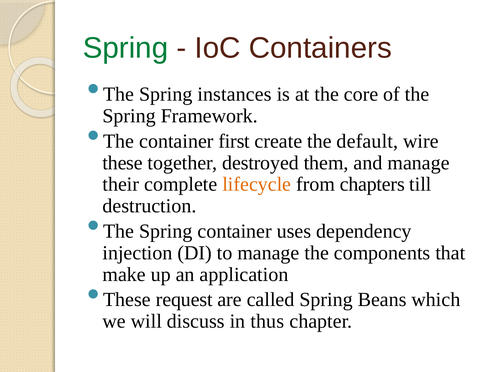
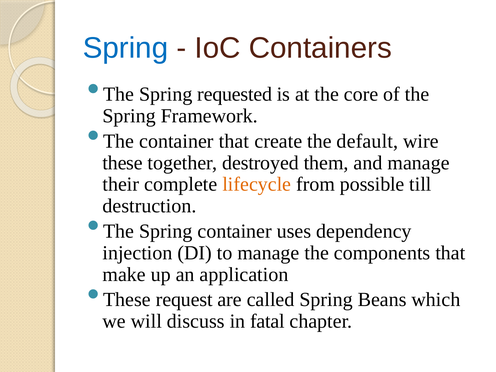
Spring colour: green -> blue (125, 48)
instances: instances -> requested (235, 94)
container first: first -> that (234, 141)
chapters: chapters -> possible (372, 184)
thus: thus -> fatal (267, 321)
